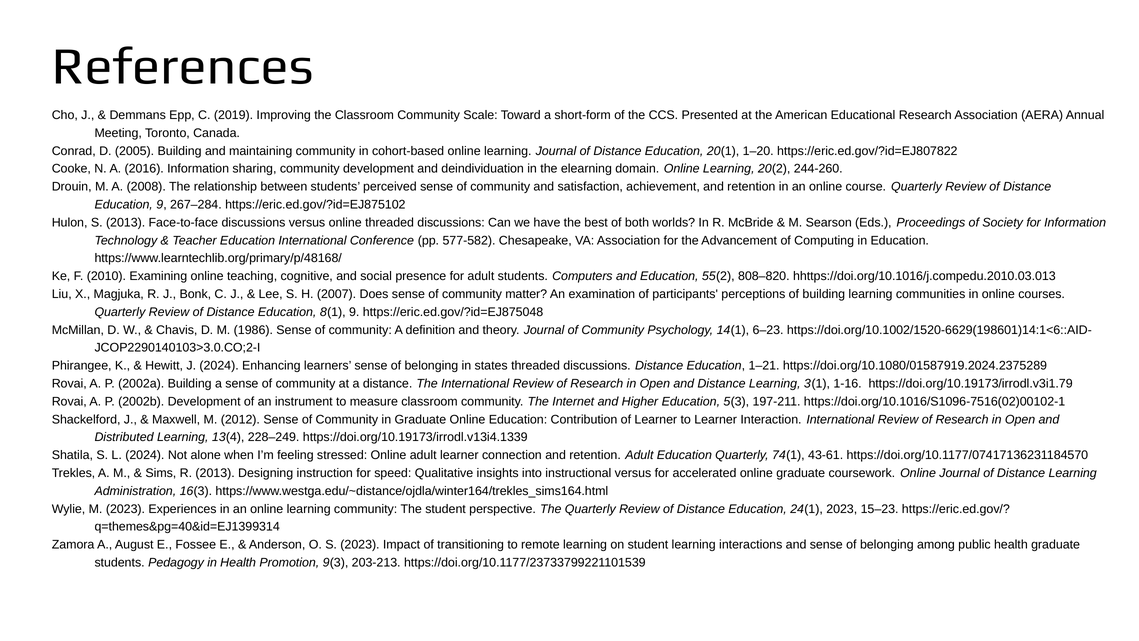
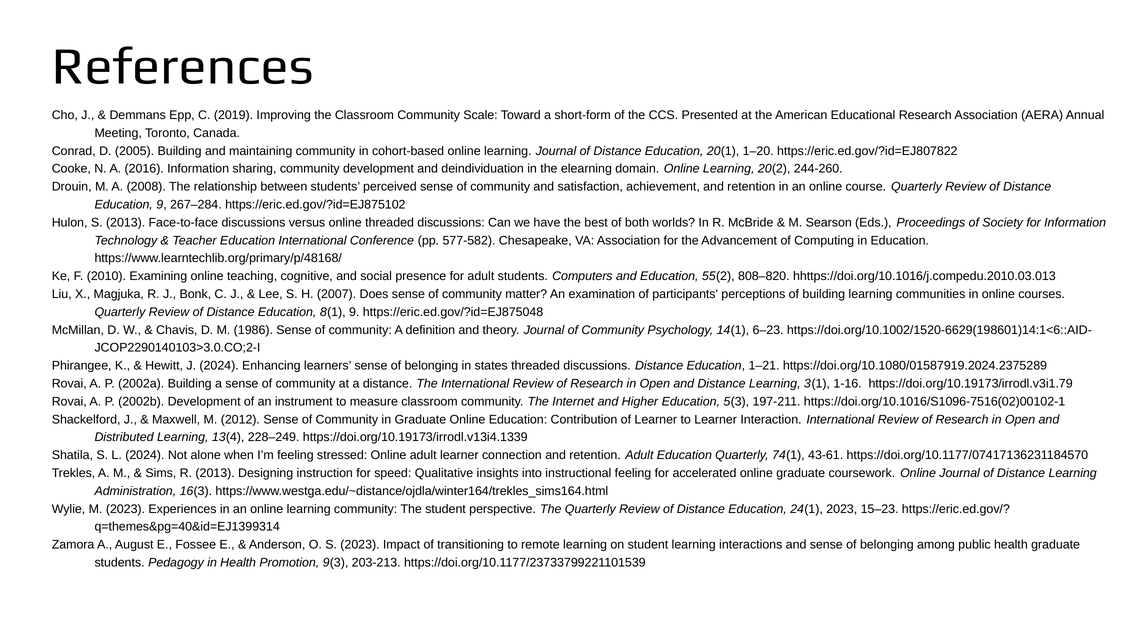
instructional versus: versus -> feeling (633, 473)
